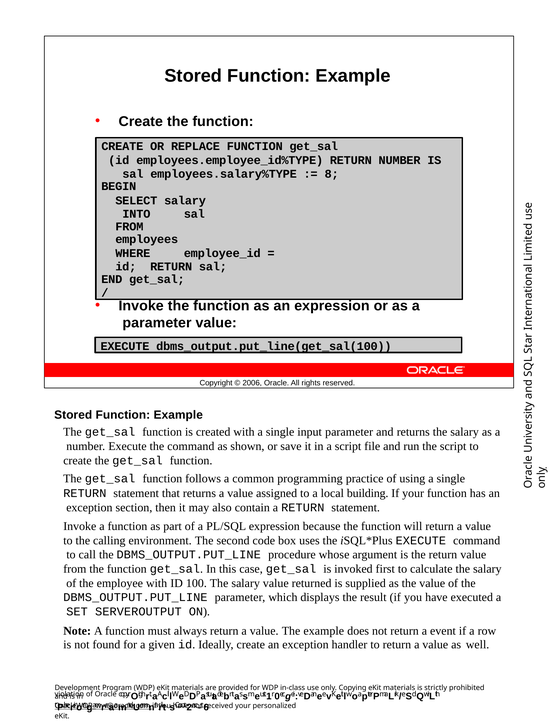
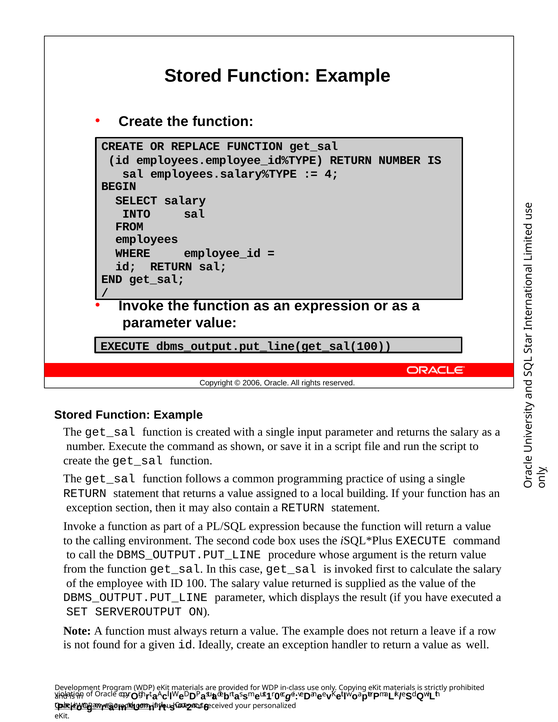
8: 8 -> 4 (332, 174)
event: event -> leave (443, 631)
